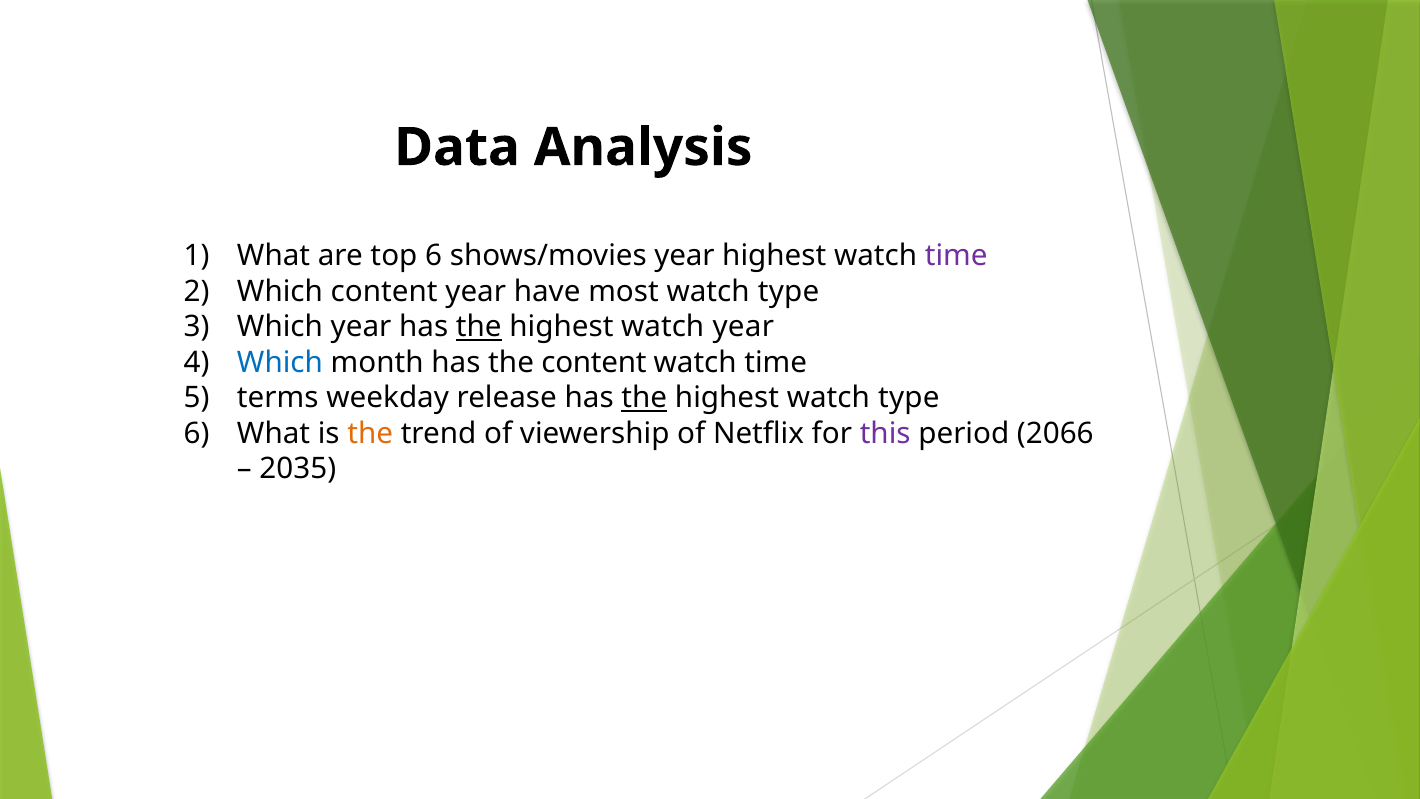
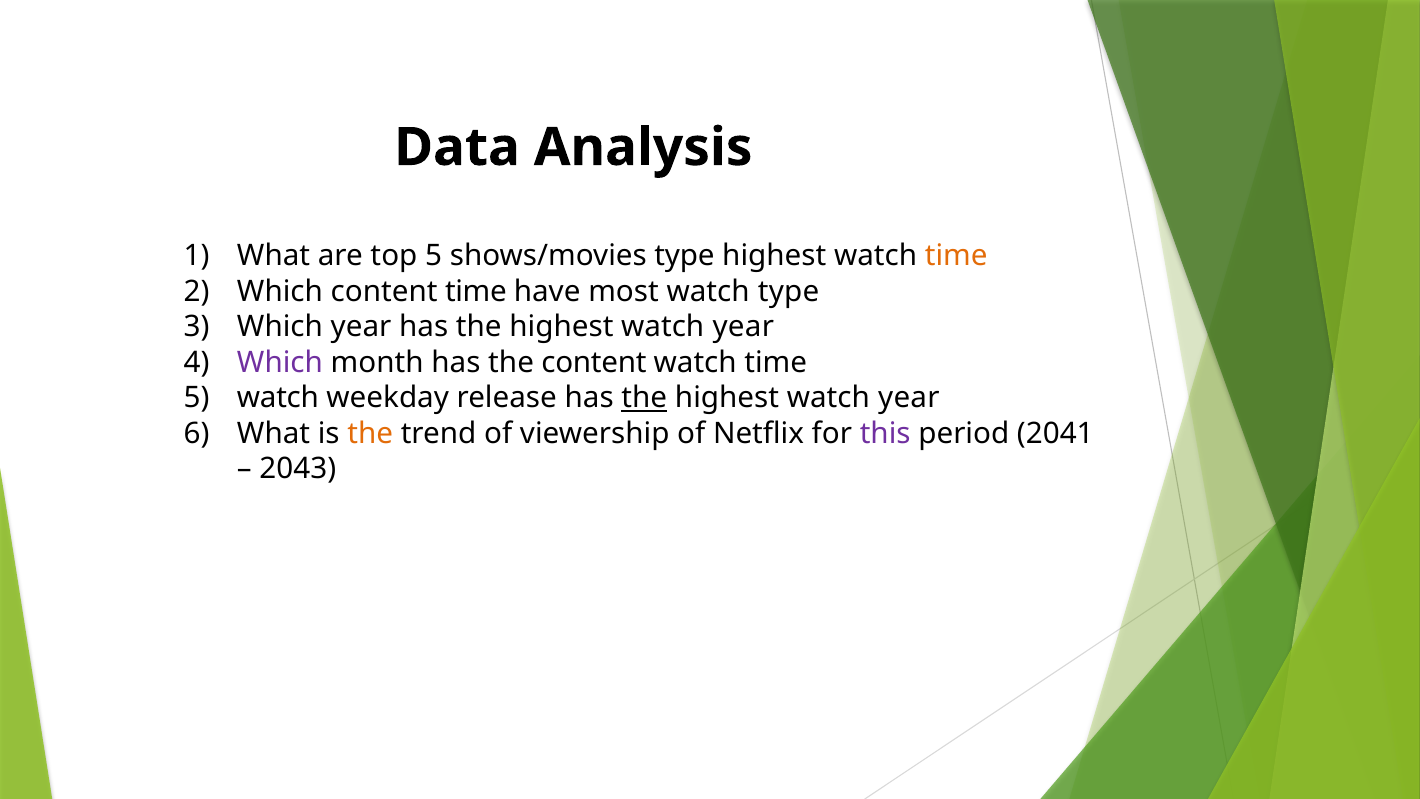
top 6: 6 -> 5 (434, 256)
shows/movies year: year -> type (685, 256)
time colour: purple -> orange (956, 256)
content year: year -> time (476, 291)
the underline: present -> none (479, 327)
Which colour: blue -> purple (280, 362)
terms: terms -> watch (278, 398)
type: type -> year (909, 398)
2066: 2066 -> 2041 (1055, 433)
2035: 2035 -> 2043 (298, 469)
